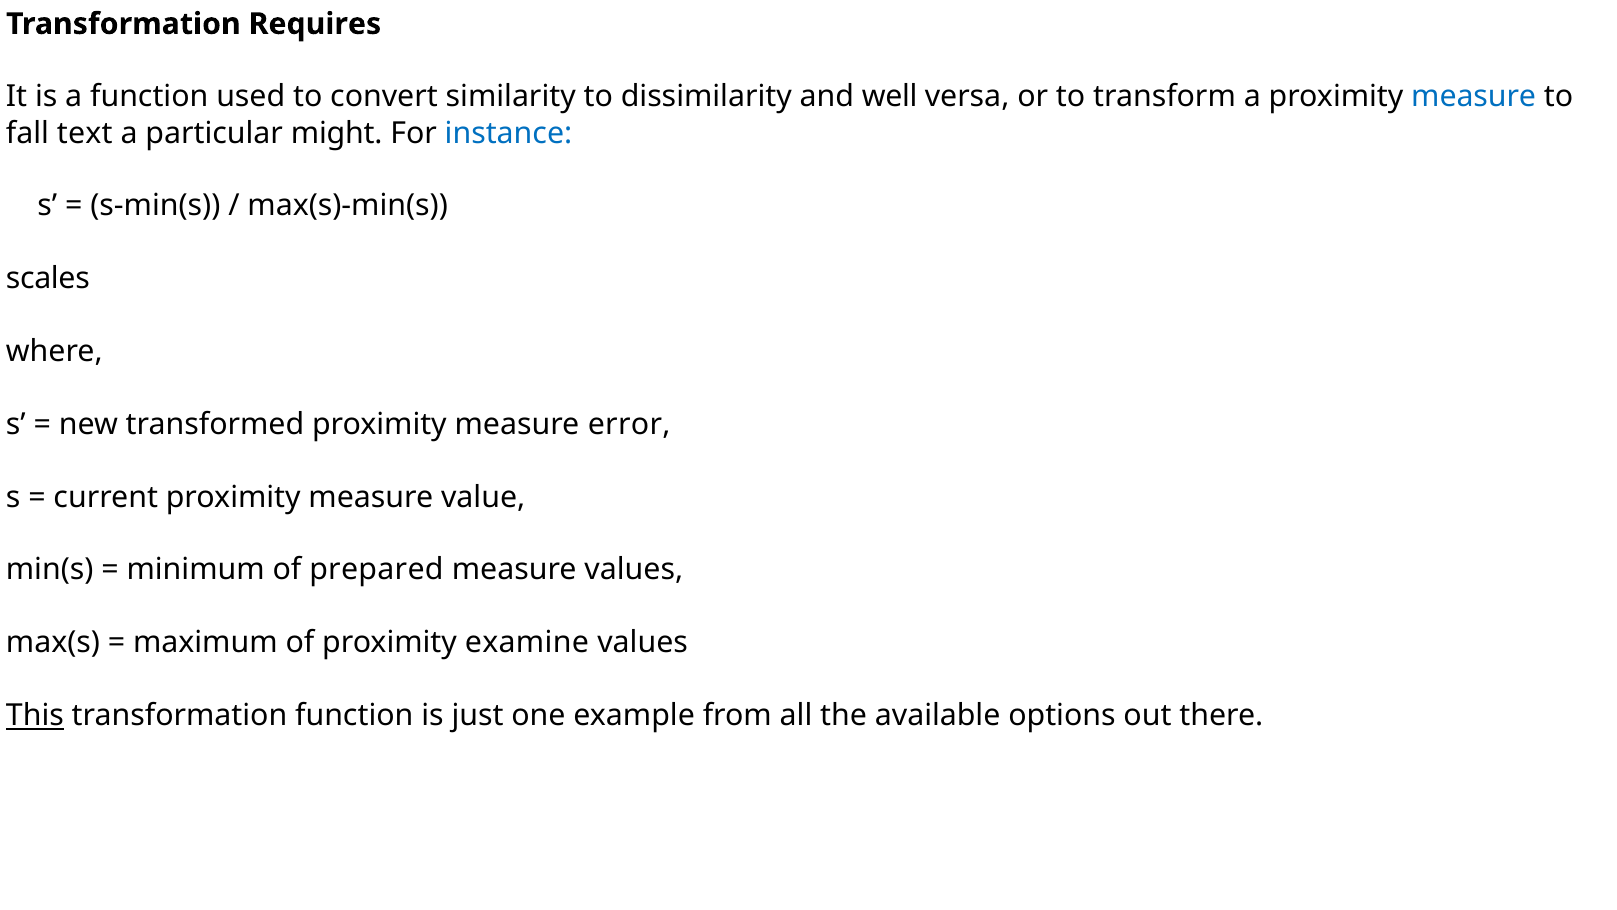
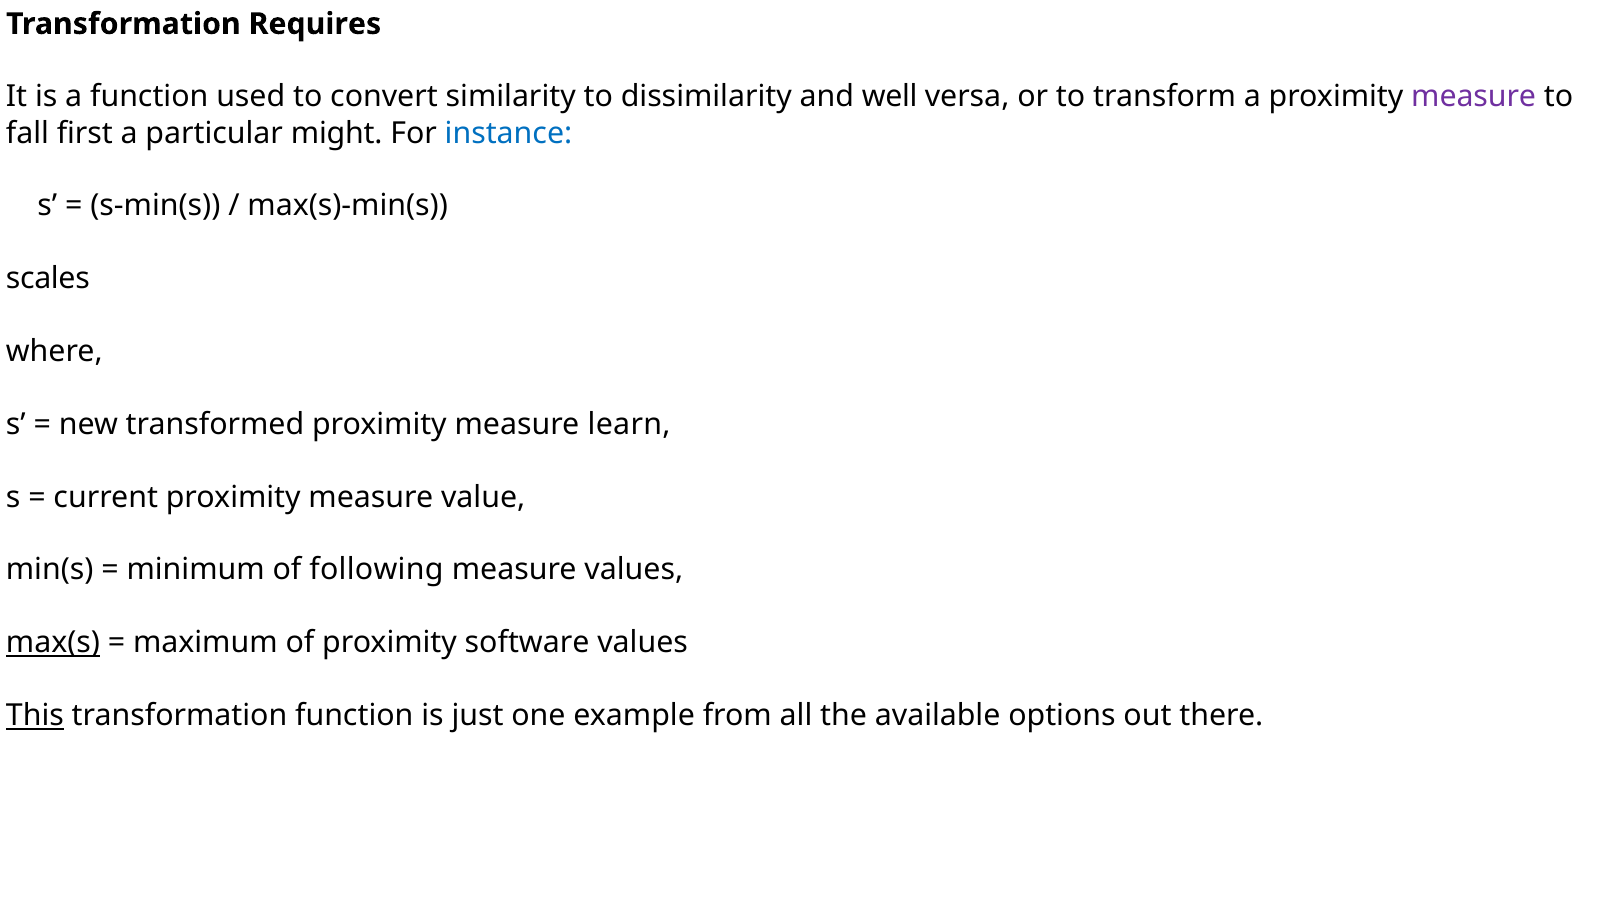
measure colour: blue -> purple (1474, 97)
text: text -> first (85, 133)
error: error -> learn (629, 424)
prepared: prepared -> following (376, 570)
max(s underline: none -> present (53, 643)
examine: examine -> software (527, 643)
